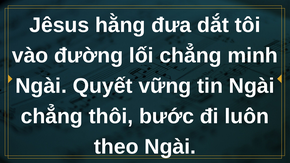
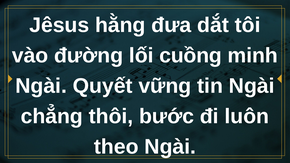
lối chẳng: chẳng -> cuồng (191, 55)
